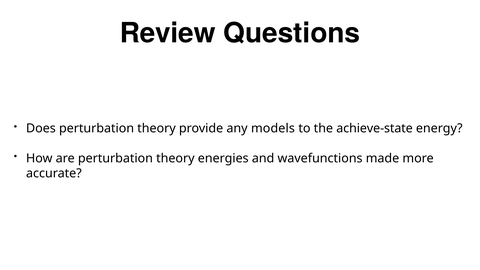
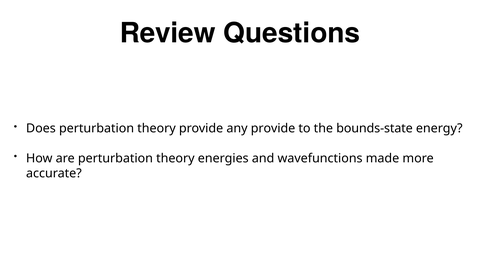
any models: models -> provide (273, 128)
achieve-state: achieve-state -> bounds-state (375, 128)
